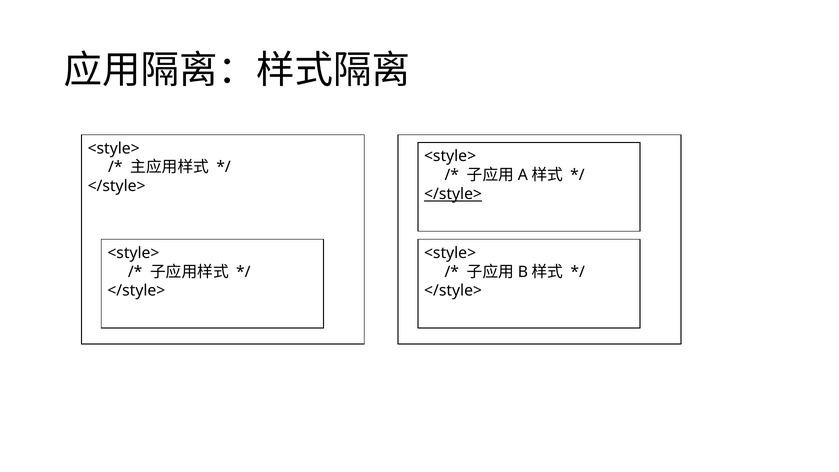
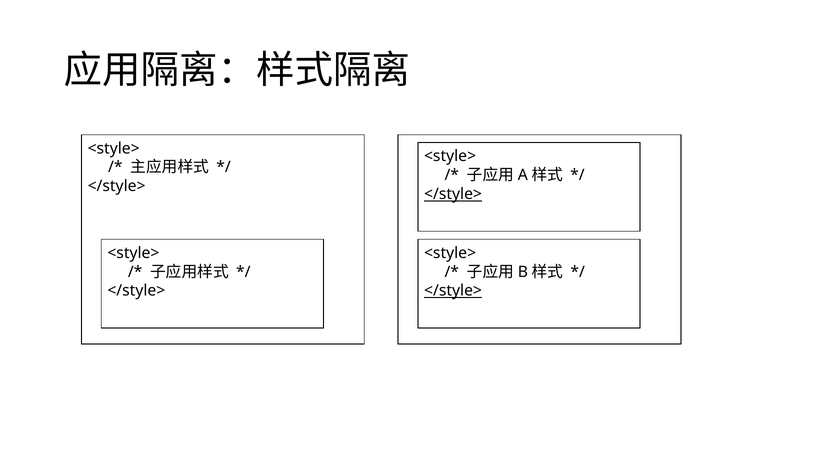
</style> underline: none -> present (453, 291)
